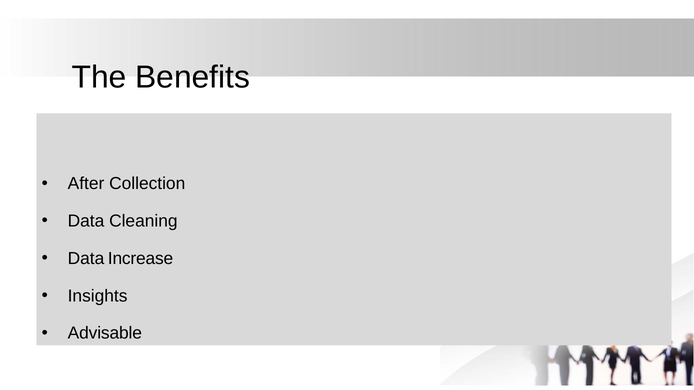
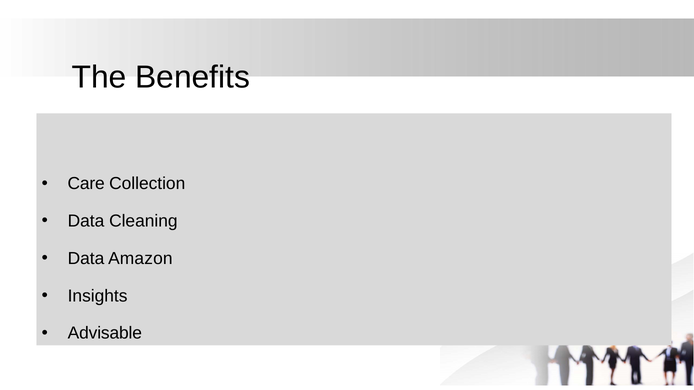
After: After -> Care (86, 184)
Increase: Increase -> Amazon (140, 259)
